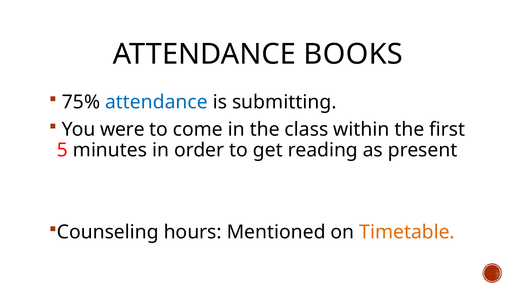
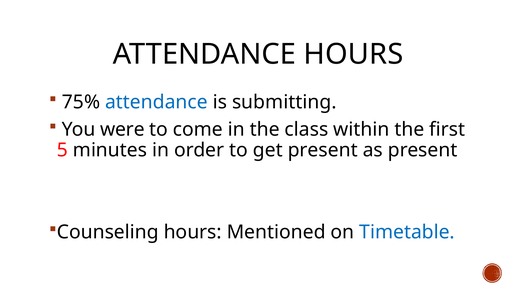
ATTENDANCE BOOKS: BOOKS -> HOURS (353, 54)
get reading: reading -> present (323, 150)
Timetable colour: orange -> blue (407, 232)
